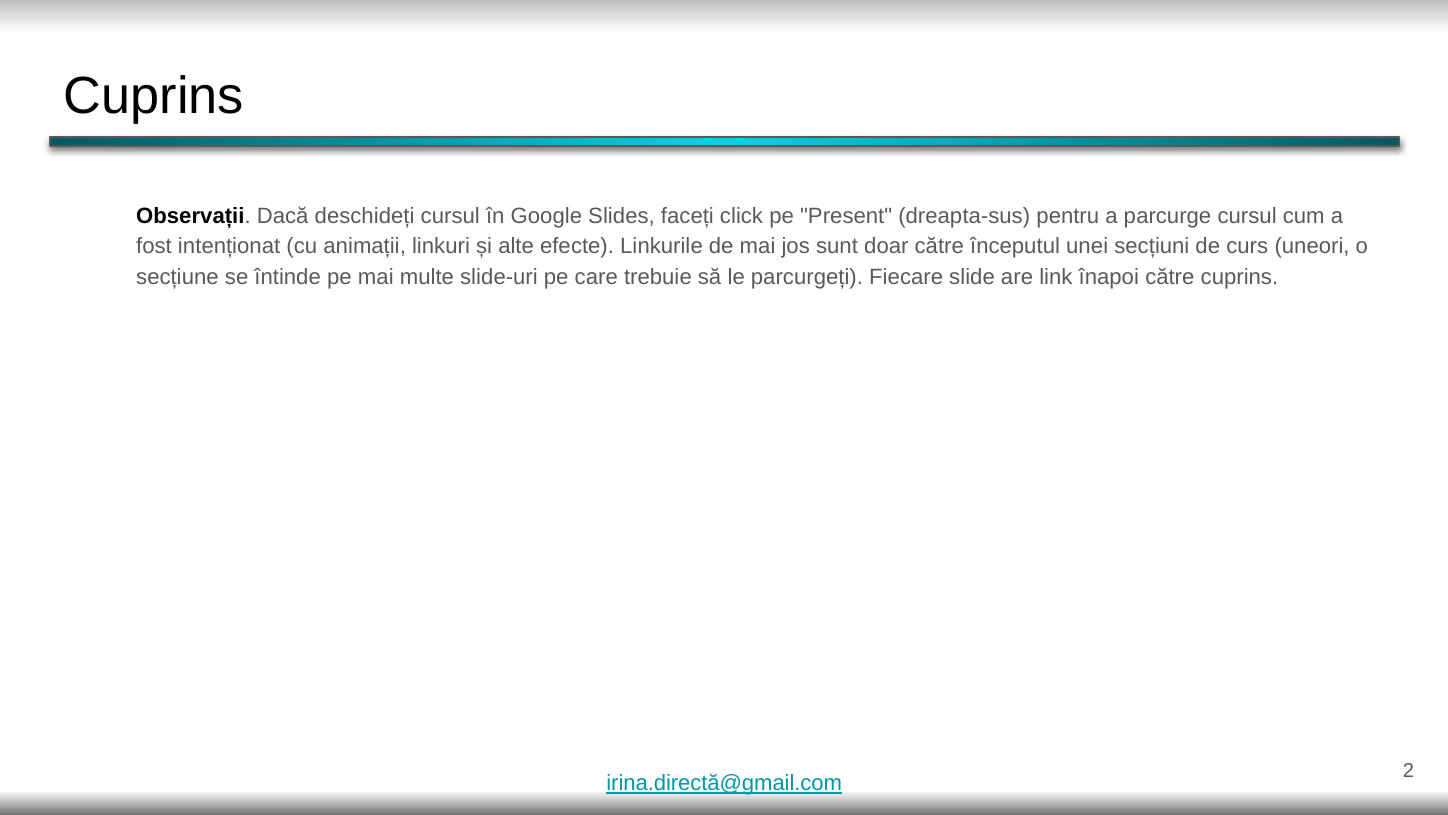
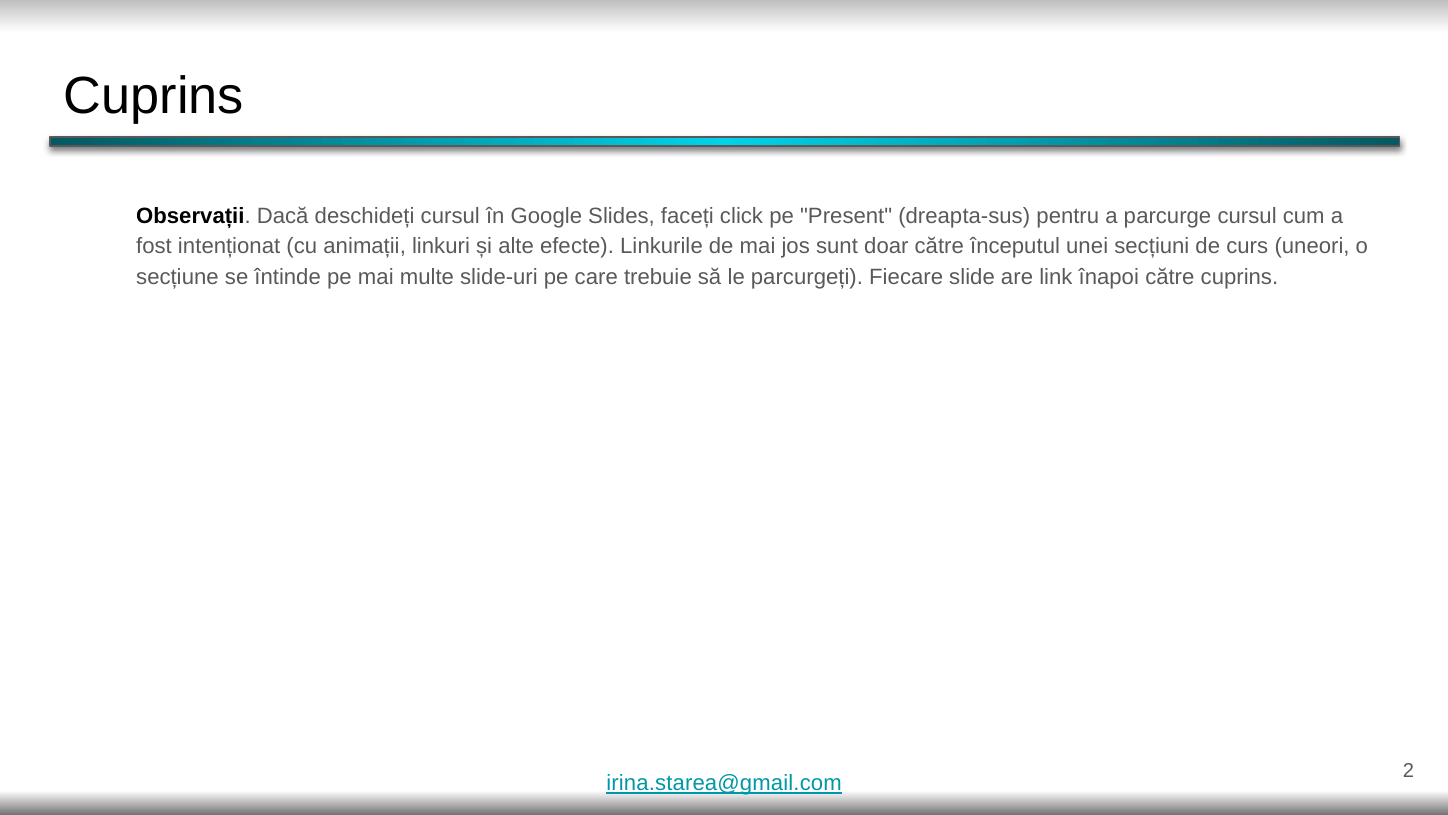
irina.directă@gmail.com: irina.directă@gmail.com -> irina.starea@gmail.com (724, 783)
